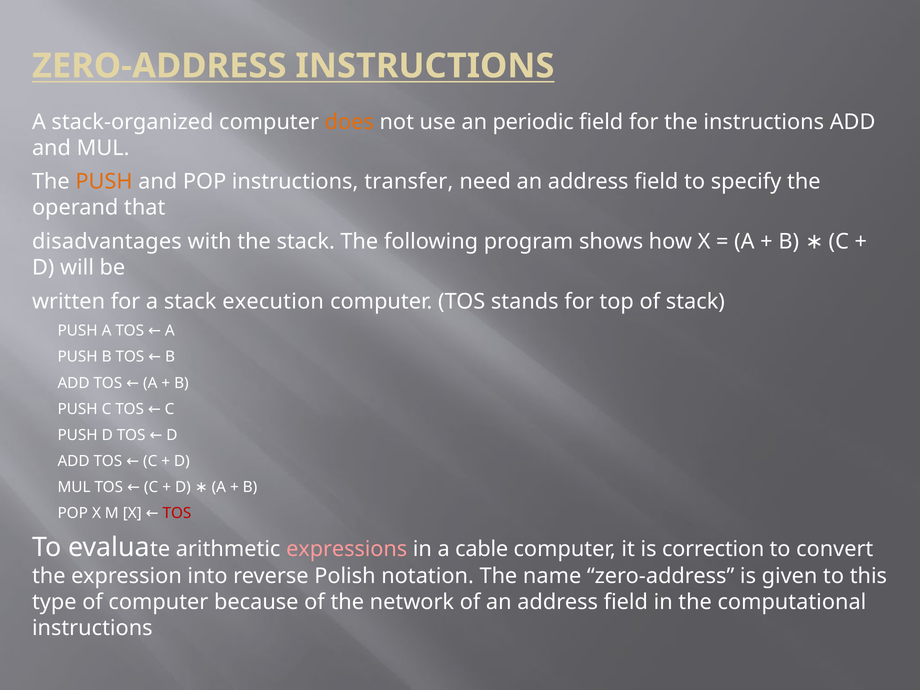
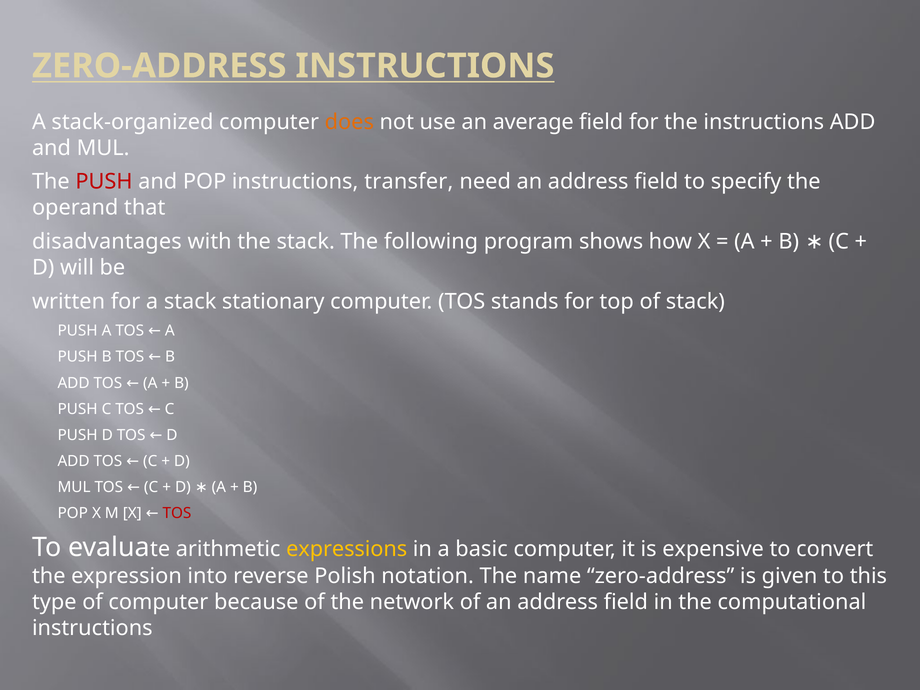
periodic: periodic -> average (533, 122)
PUSH colour: orange -> red (104, 182)
execution: execution -> stationary (273, 301)
expressions colour: pink -> yellow (347, 549)
cable: cable -> basic (482, 549)
correction: correction -> expensive (713, 549)
